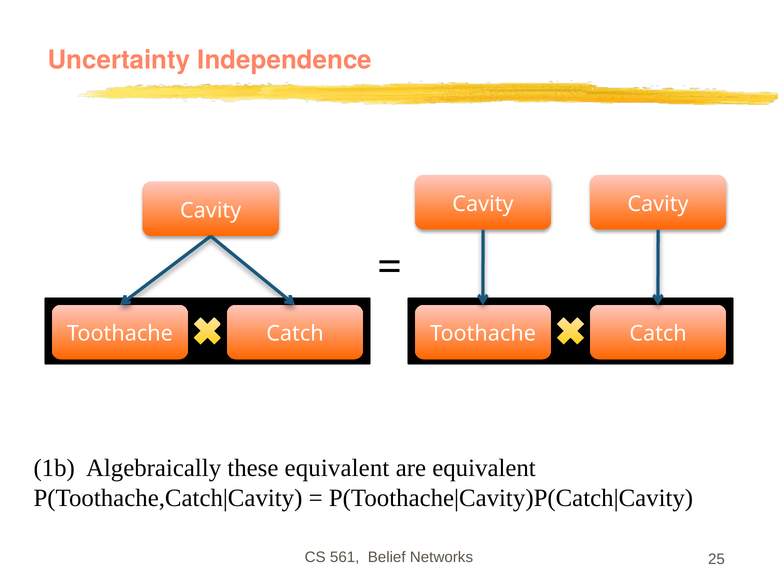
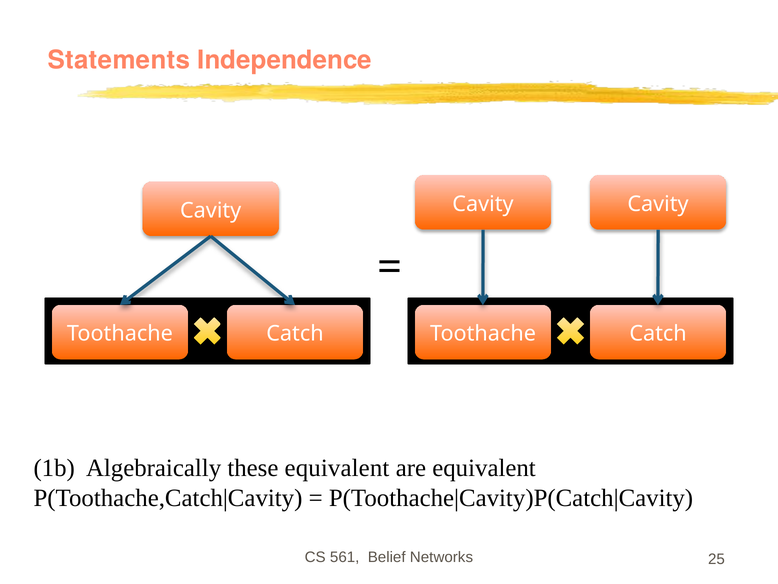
Uncertainty: Uncertainty -> Statements (119, 60)
